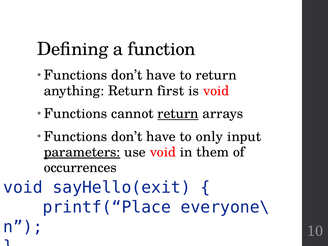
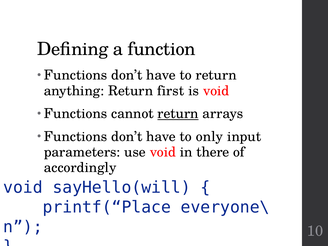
parameters underline: present -> none (82, 152)
them: them -> there (213, 152)
occurrences: occurrences -> accordingly (80, 168)
sayHello(exit: sayHello(exit -> sayHello(will (122, 188)
